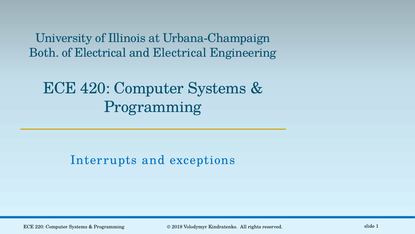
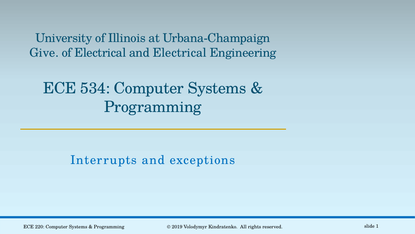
Both: Both -> Give (44, 53)
420: 420 -> 534 (95, 88)
